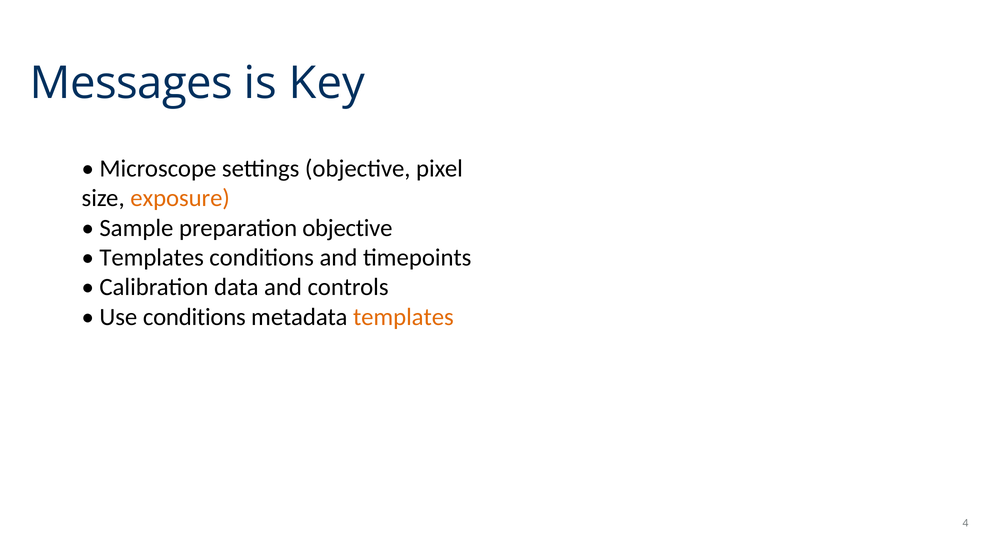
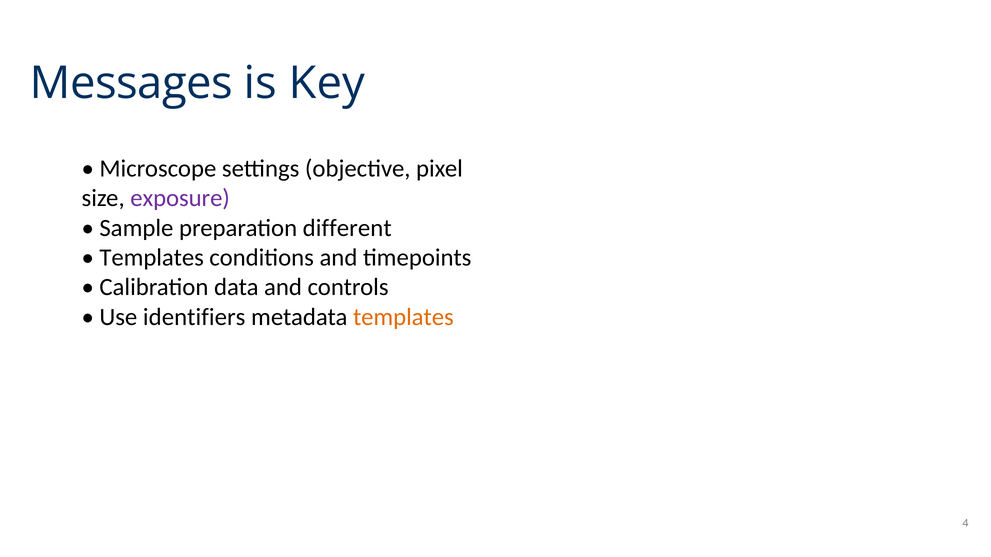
exposure colour: orange -> purple (180, 198)
preparation objective: objective -> different (347, 228)
Use conditions: conditions -> identifiers (194, 317)
